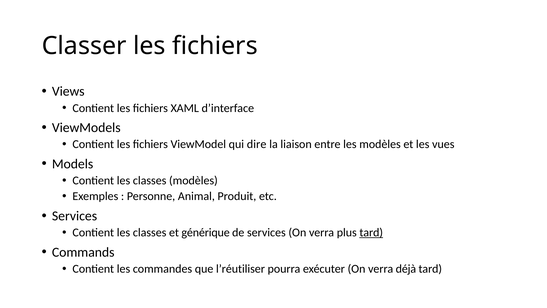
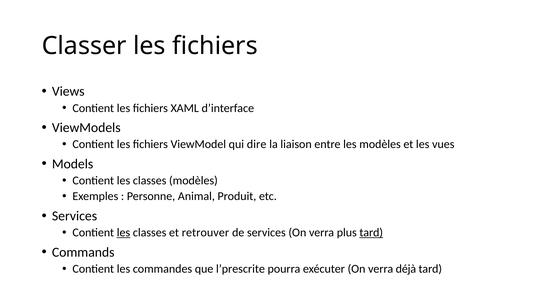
les underline: none -> present (123, 232)
générique: générique -> retrouver (205, 232)
l’réutiliser: l’réutiliser -> l’prescrite (240, 269)
